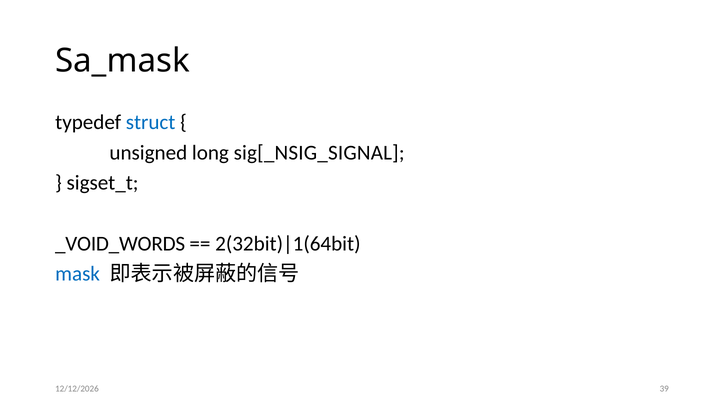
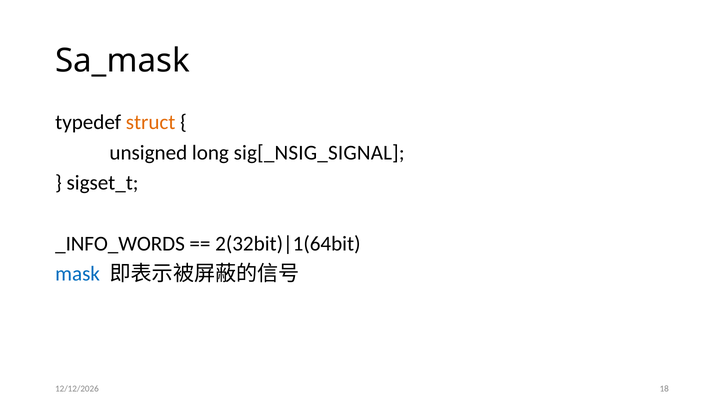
struct colour: blue -> orange (151, 122)
_VOID_WORDS: _VOID_WORDS -> _INFO_WORDS (120, 244)
39: 39 -> 18 (664, 389)
